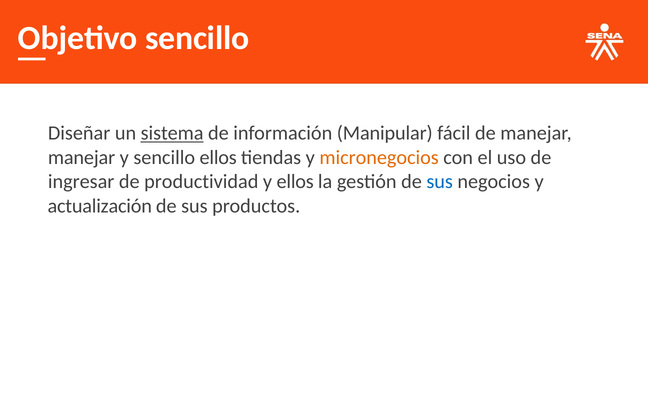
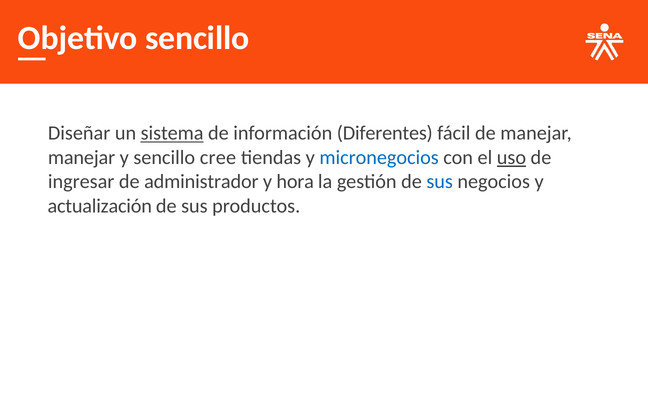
Manipular: Manipular -> Diferentes (385, 133)
sencillo ellos: ellos -> cree (218, 158)
micronegocios colour: orange -> blue (379, 158)
uso underline: none -> present (511, 158)
productividad: productividad -> administrador (201, 182)
y ellos: ellos -> hora (295, 182)
